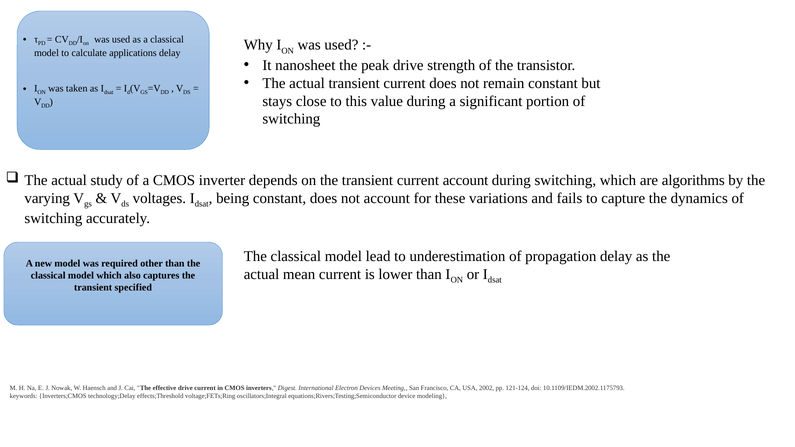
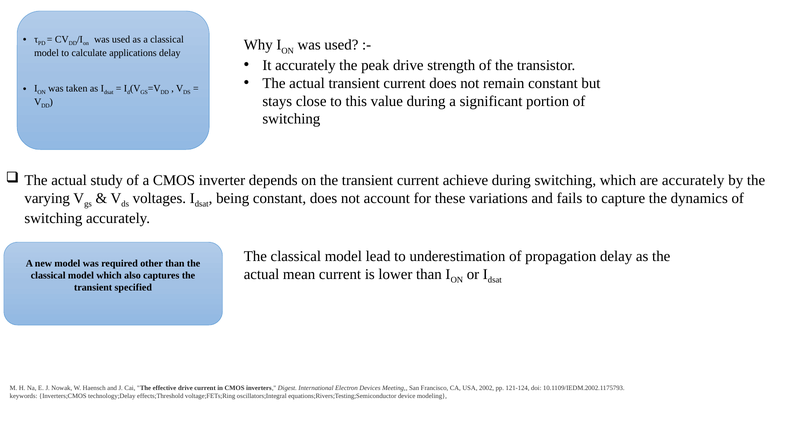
It nanosheet: nanosheet -> accurately (305, 65)
current account: account -> achieve (465, 180)
are algorithms: algorithms -> accurately (693, 180)
